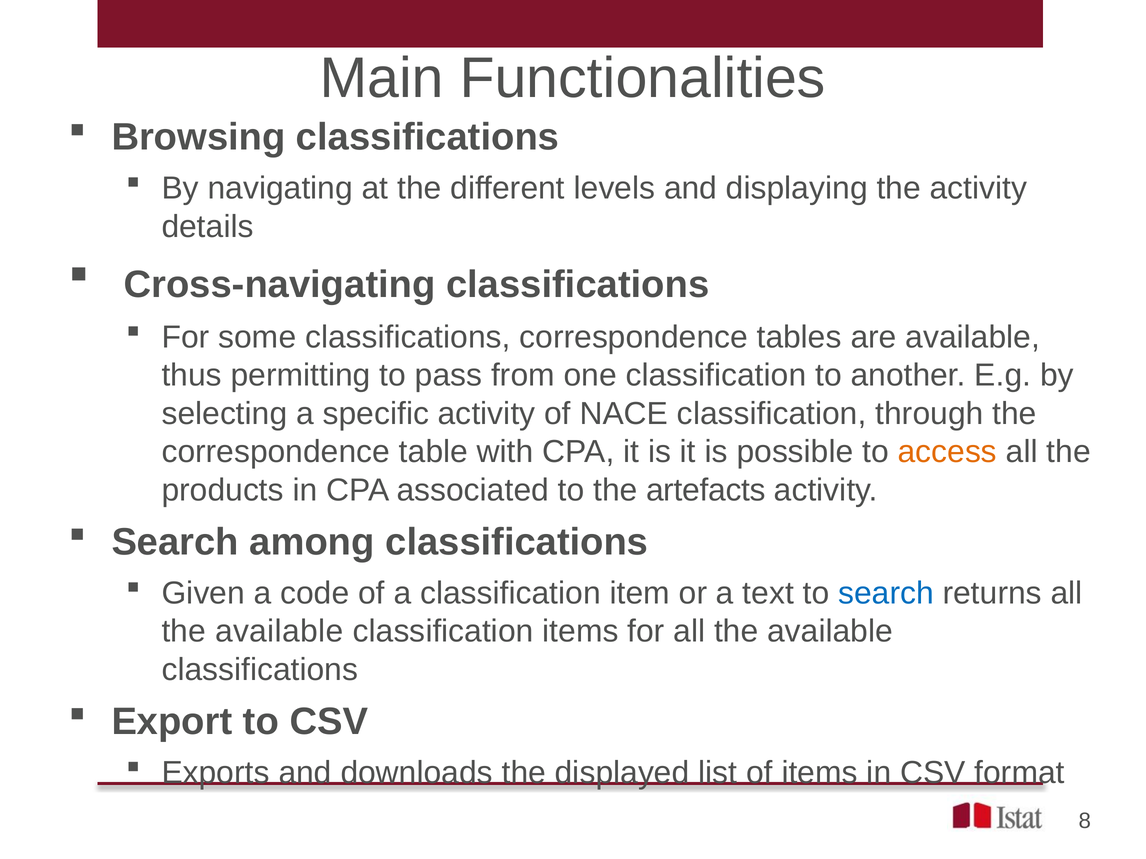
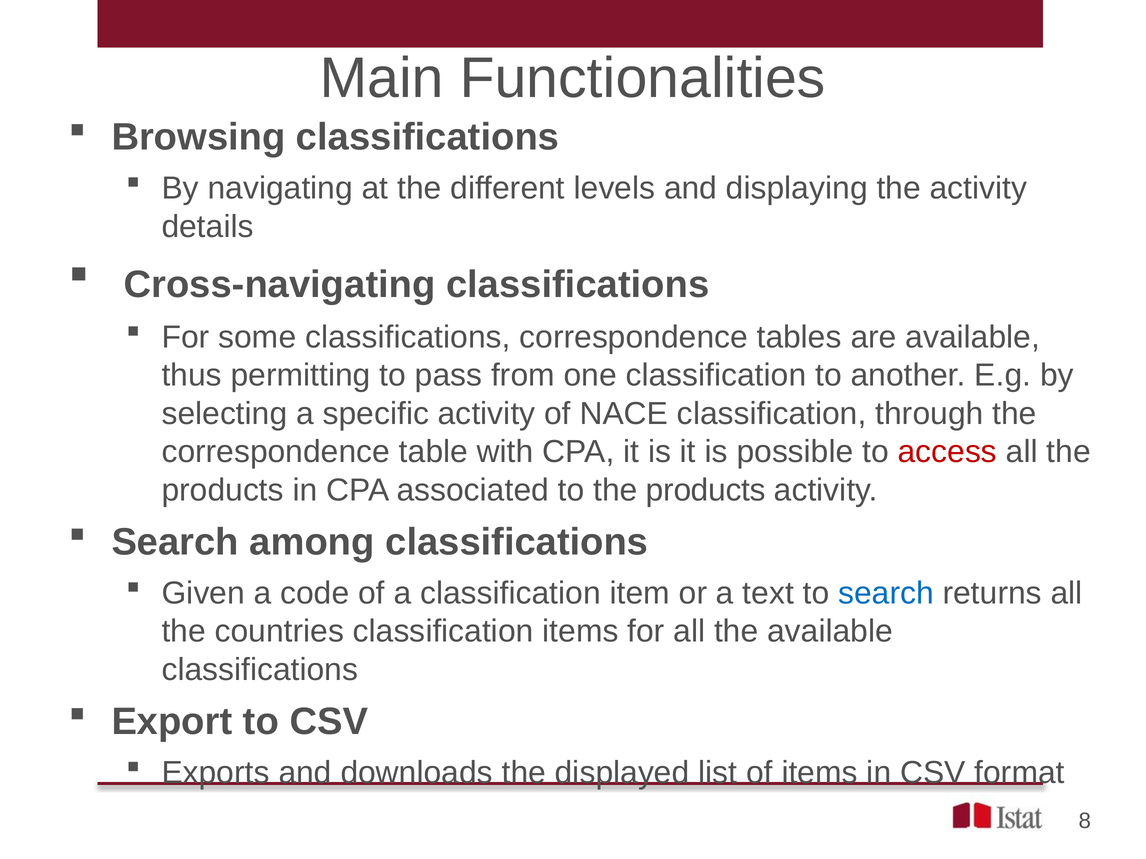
access colour: orange -> red (947, 452)
to the artefacts: artefacts -> products (706, 490)
available: available -> countries (279, 632)
